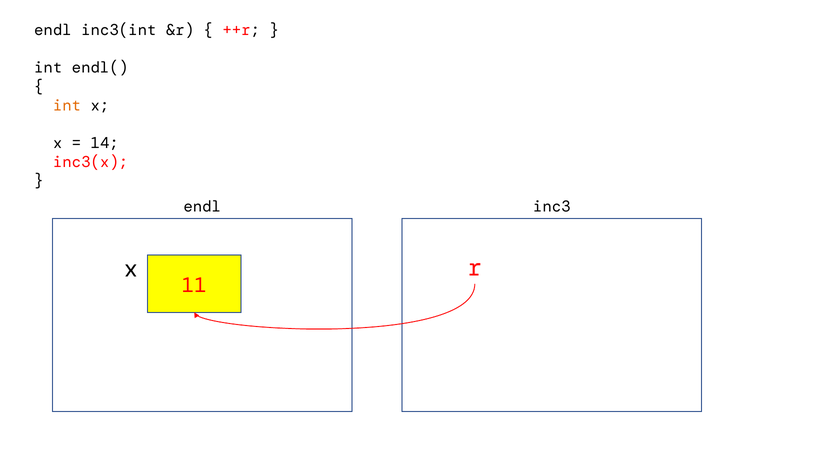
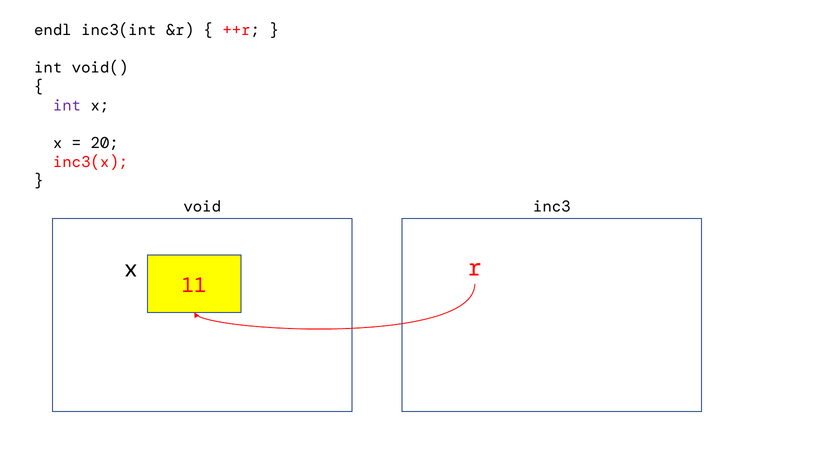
endl(: endl( -> void( (100, 68)
int colour: orange -> purple (67, 105)
14: 14 -> 20 (105, 143)
endl: endl -> void (202, 207)
